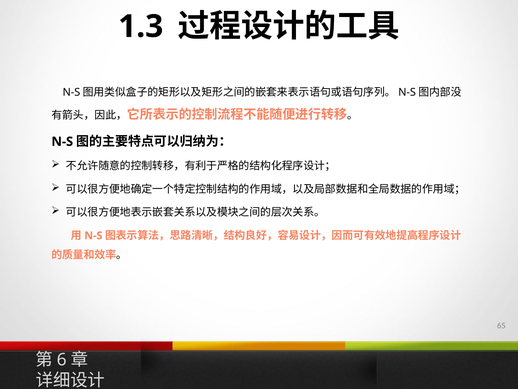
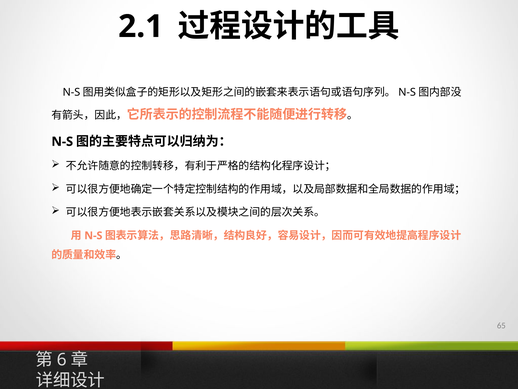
1.3: 1.3 -> 2.1 (141, 26)
